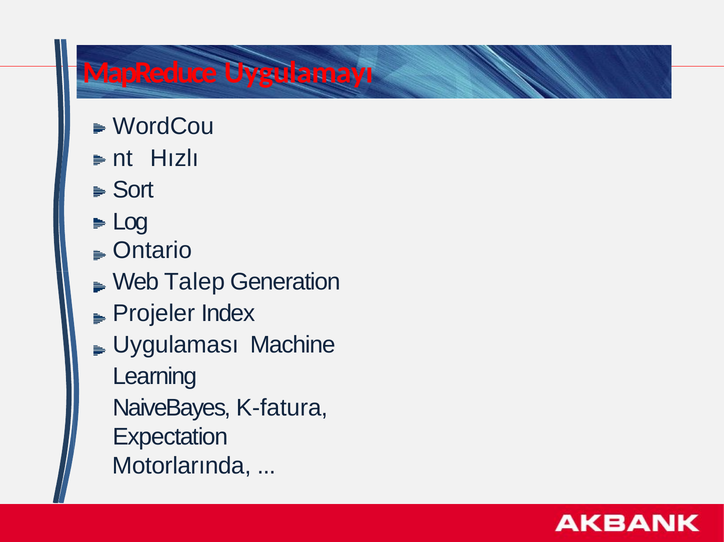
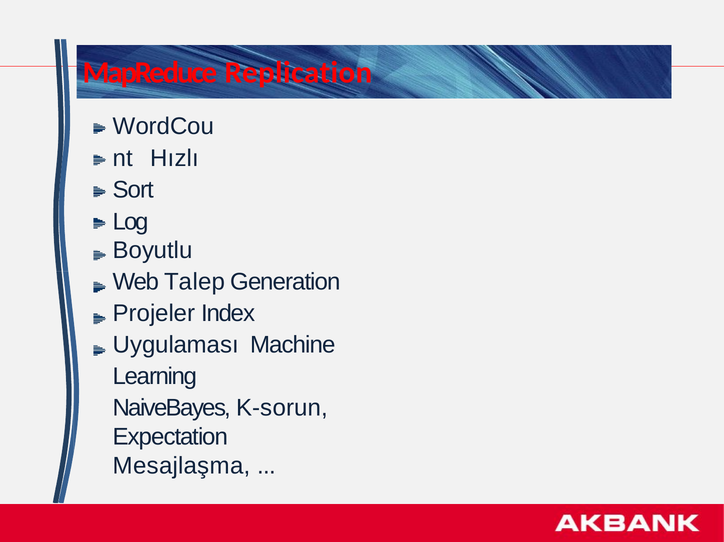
Uygulamayı: Uygulamayı -> Replication (299, 72)
Ontario: Ontario -> Boyutlu (153, 251)
K-fatura: K-fatura -> K-sorun (282, 408)
Motorlarında: Motorlarında -> Mesajlaşma (182, 466)
